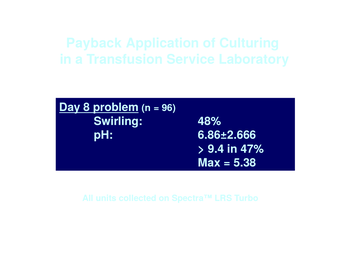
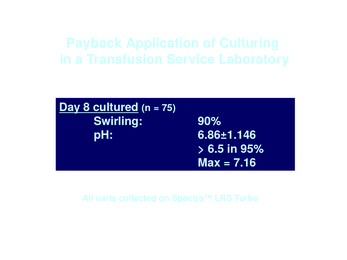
problem: problem -> cultured (116, 107)
96: 96 -> 75 (169, 108)
48%: 48% -> 90% (210, 121)
6.86±2.666: 6.86±2.666 -> 6.86±1.146 (227, 135)
9.4: 9.4 -> 6.5 (216, 149)
47%: 47% -> 95% (252, 149)
5.38: 5.38 -> 7.16 (245, 163)
